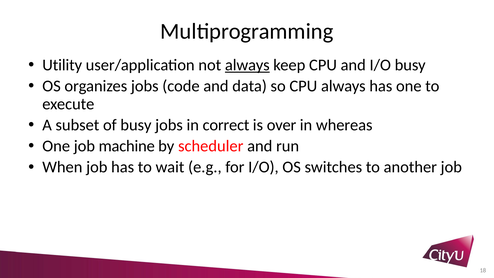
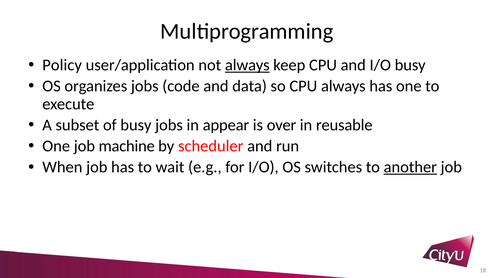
Utility: Utility -> Policy (62, 65)
correct: correct -> appear (226, 125)
whereas: whereas -> reusable (344, 125)
another underline: none -> present (410, 167)
